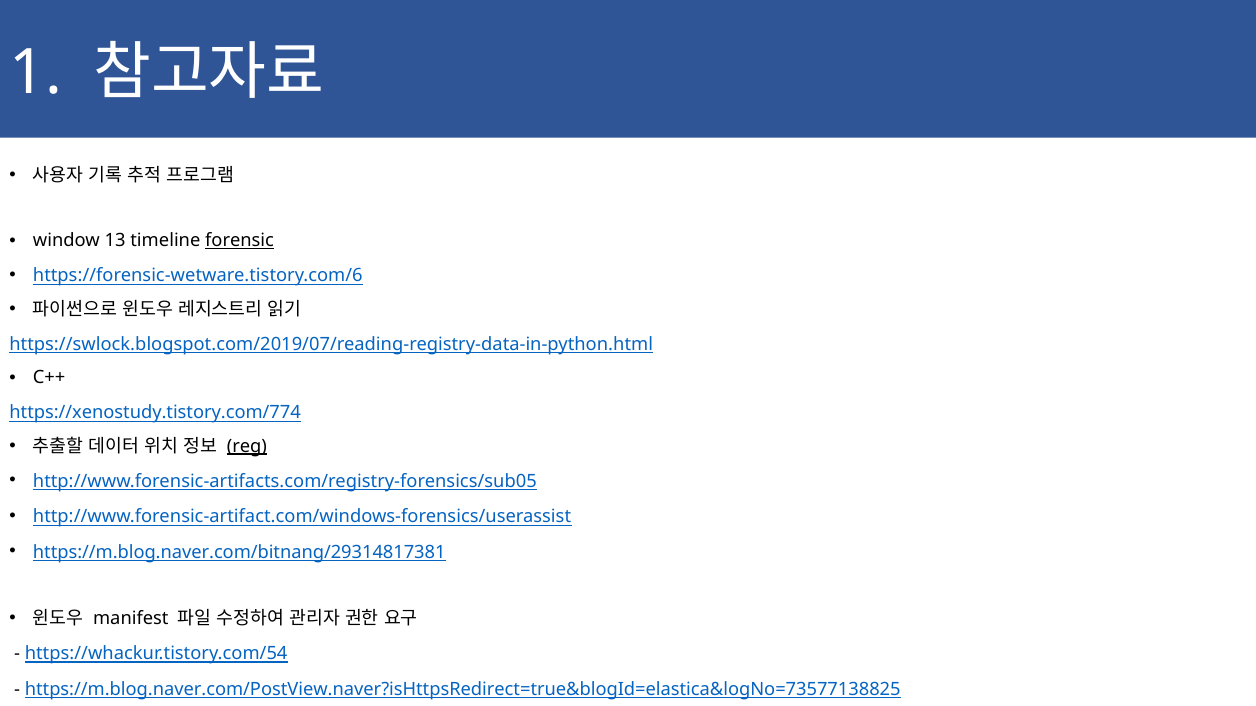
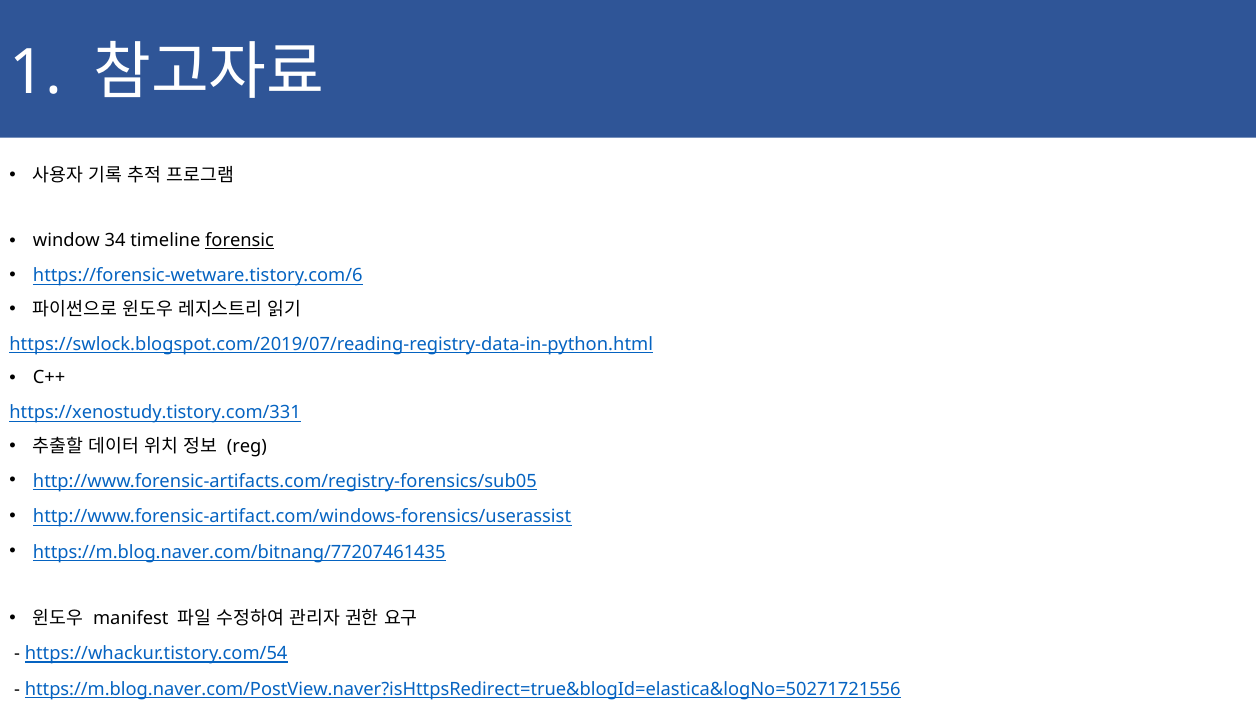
13: 13 -> 34 (115, 241)
https://xenostudy.tistory.com/774: https://xenostudy.tistory.com/774 -> https://xenostudy.tistory.com/331 (155, 413)
reg underline: present -> none (247, 446)
https://m.blog.naver.com/bitnang/29314817381: https://m.blog.naver.com/bitnang/29314817381 -> https://m.blog.naver.com/bitnang/77207461435 (239, 553)
https://m.blog.naver.com/PostView.naver?isHttpsRedirect=true&blogId=elastica&logNo=73577138825: https://m.blog.naver.com/PostView.naver?isHttpsRedirect=true&blogId=elastica&logNo=73577138825 -> https://m.blog.naver.com/PostView.naver?isHttpsRedirect=true&blogId=elastica&logNo=50271721556 (463, 690)
